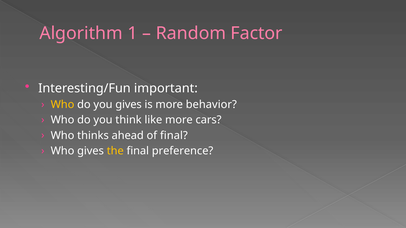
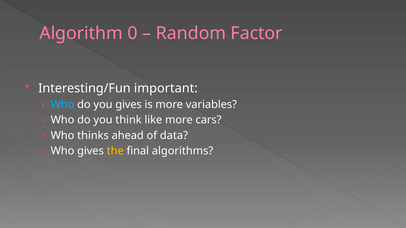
1: 1 -> 0 (133, 33)
Who colour: yellow -> light blue (63, 105)
behavior: behavior -> variables (211, 105)
of final: final -> data (174, 136)
preference: preference -> algorithms (183, 151)
